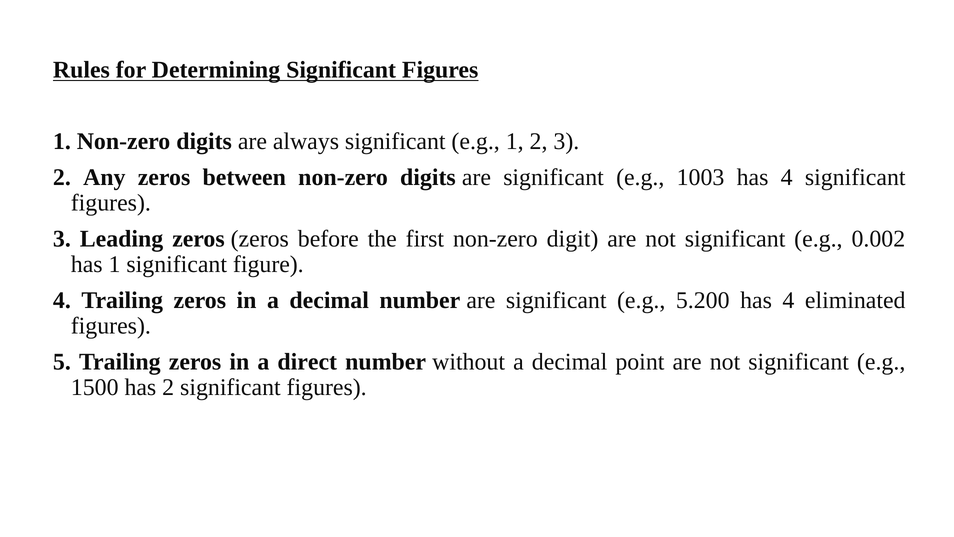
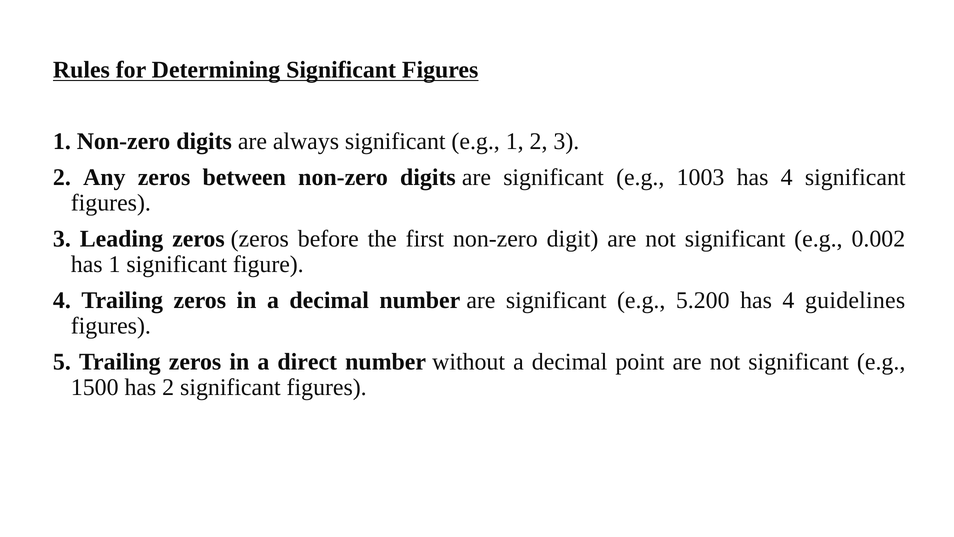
eliminated: eliminated -> guidelines (855, 300)
